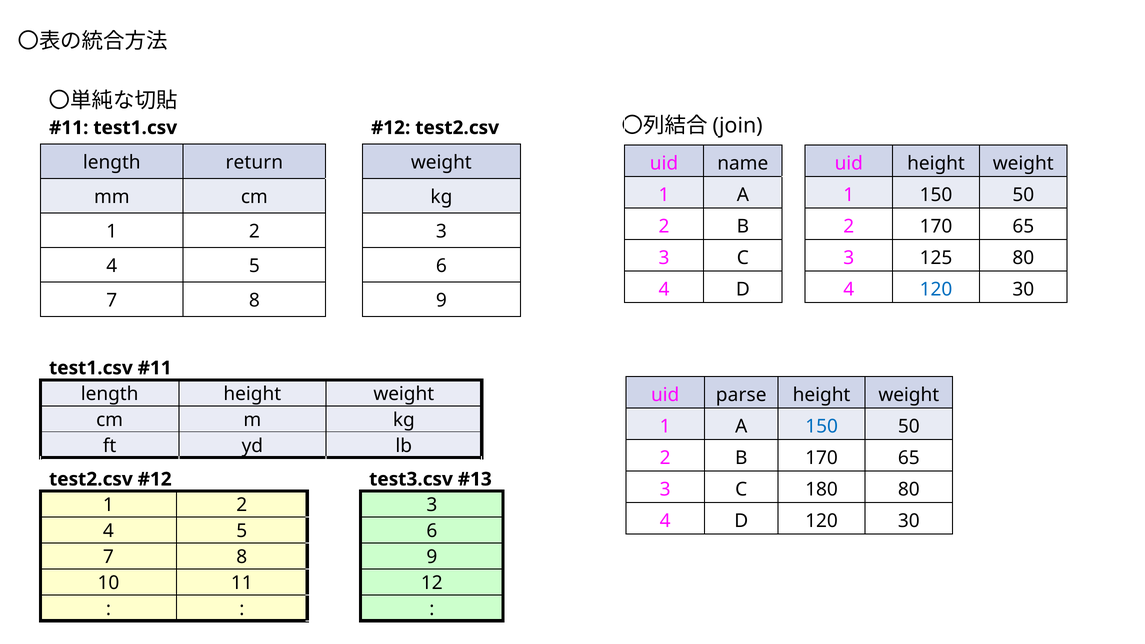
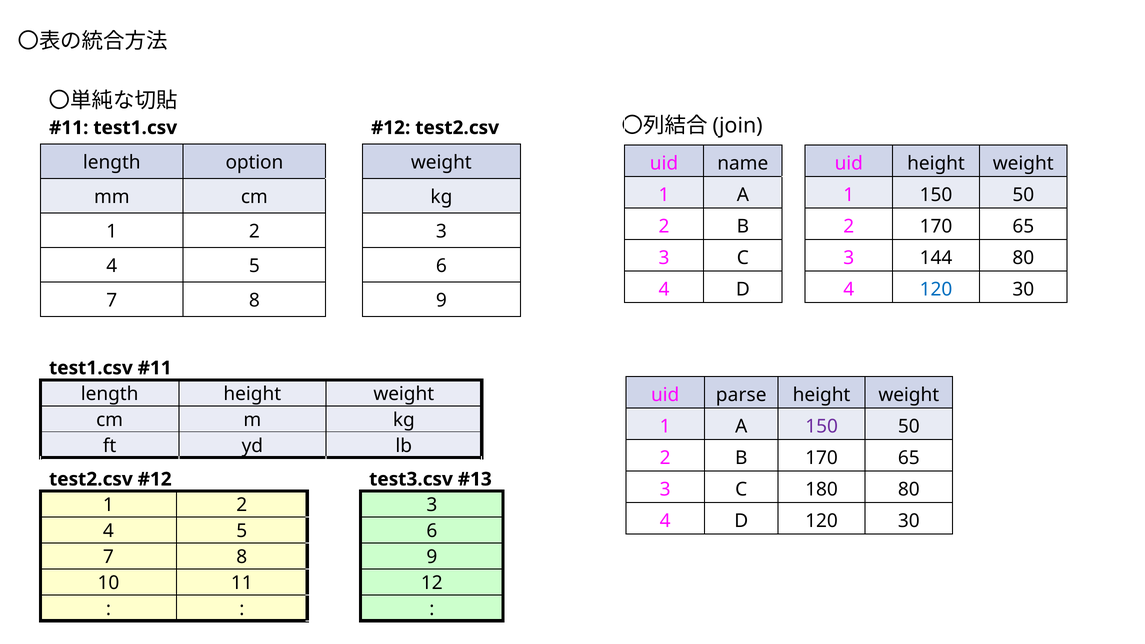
return: return -> option (254, 162)
125: 125 -> 144 (936, 258)
150 colour: blue -> purple (822, 426)
